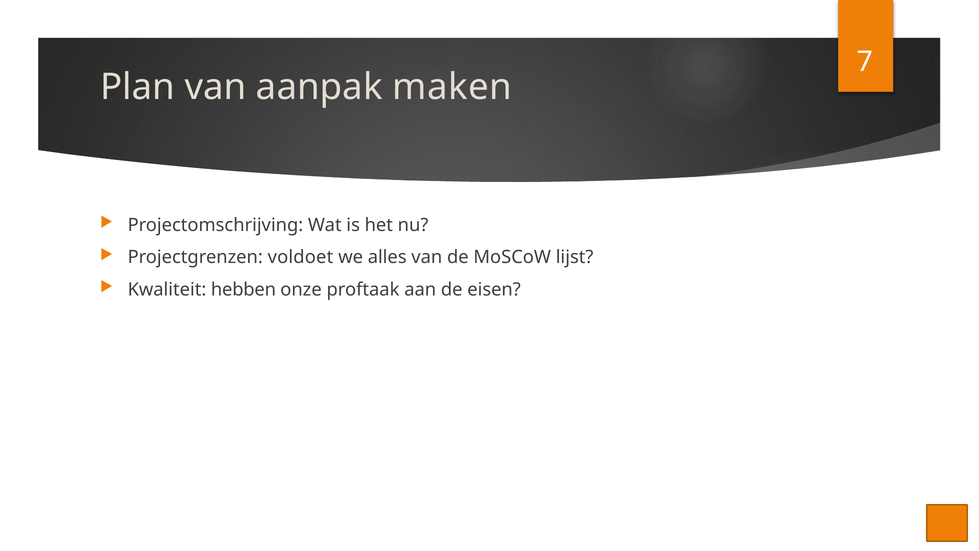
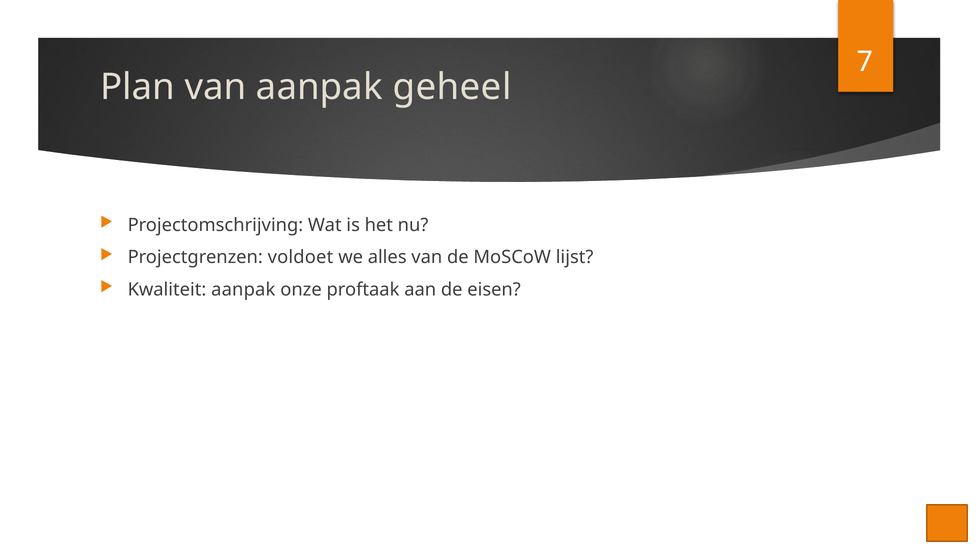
maken: maken -> geheel (452, 87)
Kwaliteit hebben: hebben -> aanpak (243, 289)
